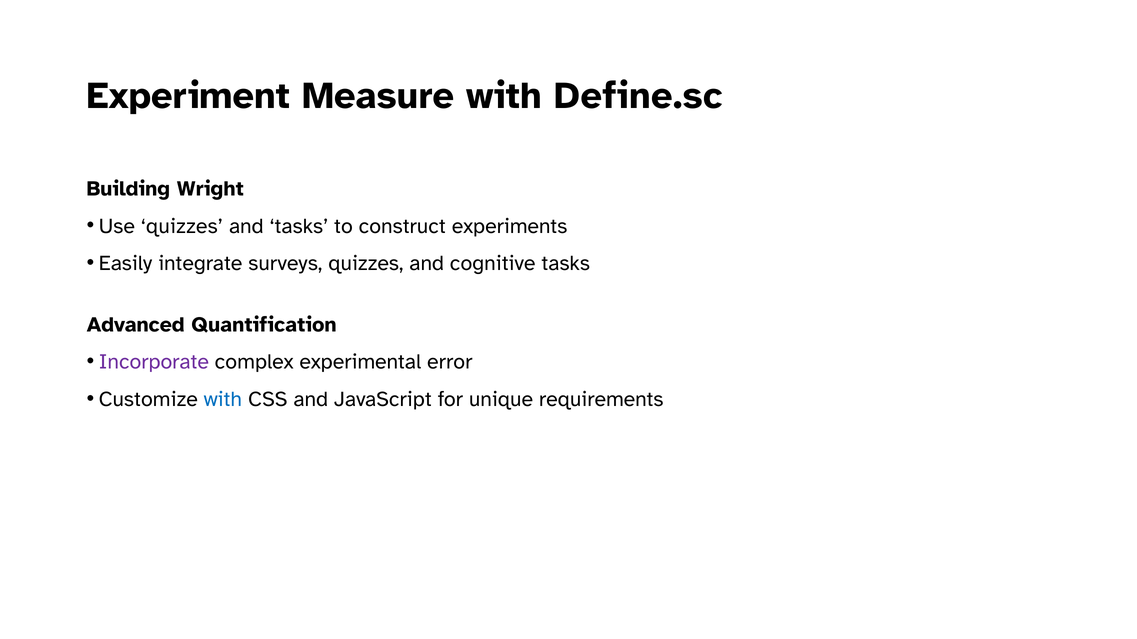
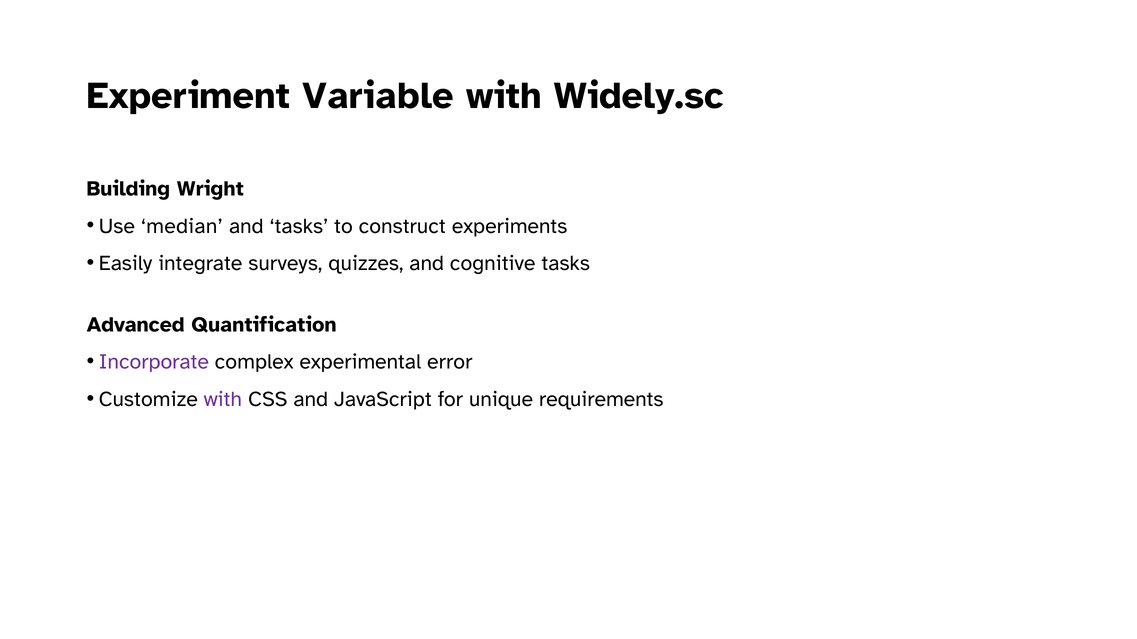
Measure: Measure -> Variable (378, 96)
Define.sc: Define.sc -> Widely.sc (639, 96)
Use quizzes: quizzes -> median (182, 226)
with colour: blue -> purple (223, 400)
